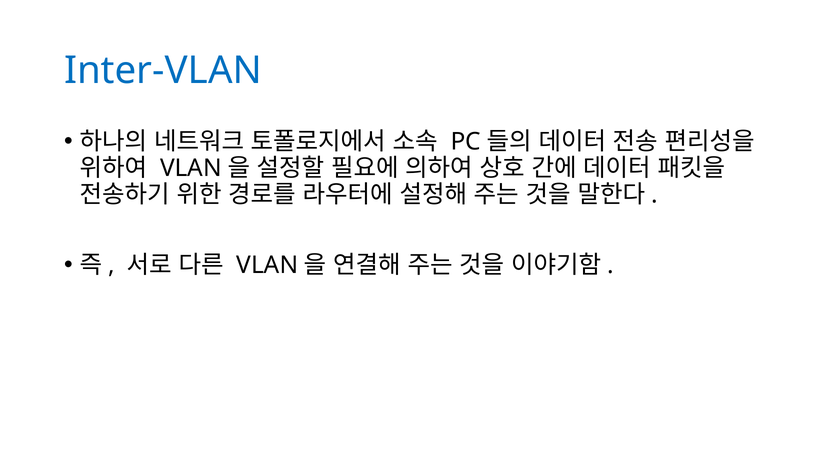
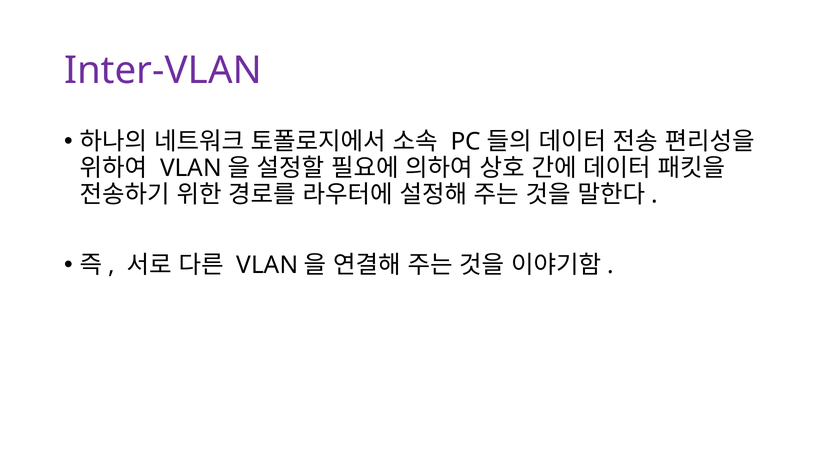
Inter-VLAN colour: blue -> purple (163, 71)
